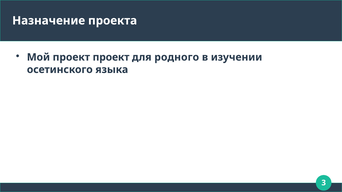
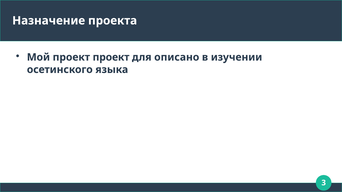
родного: родного -> описано (177, 57)
